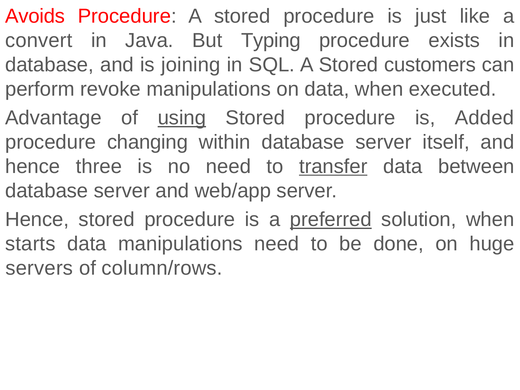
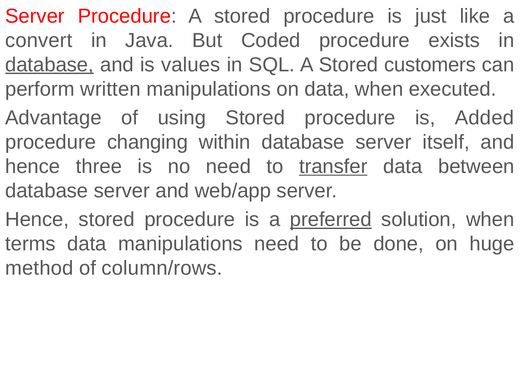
Avoids: Avoids -> Server (35, 16)
Typing: Typing -> Coded (271, 40)
database underline: none -> present (50, 65)
joining: joining -> values (191, 65)
revoke: revoke -> written (110, 89)
using underline: present -> none (182, 118)
starts: starts -> terms (30, 244)
servers: servers -> method (39, 268)
